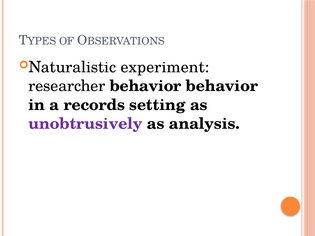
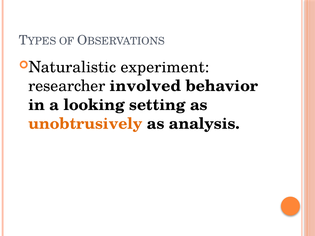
researcher behavior: behavior -> involved (145, 86)
records: records -> looking (94, 105)
unobtrusively colour: purple -> orange (85, 124)
